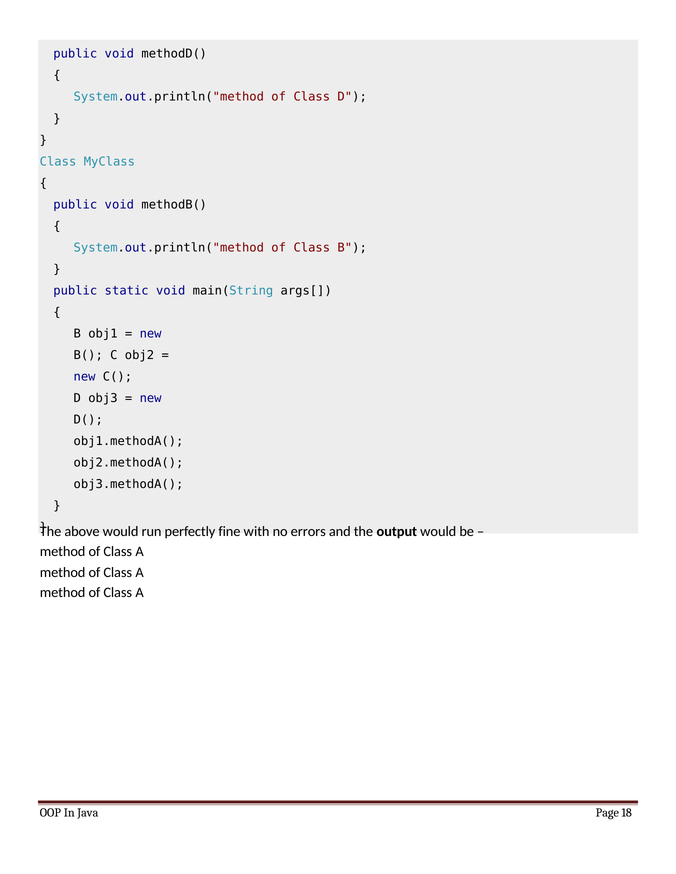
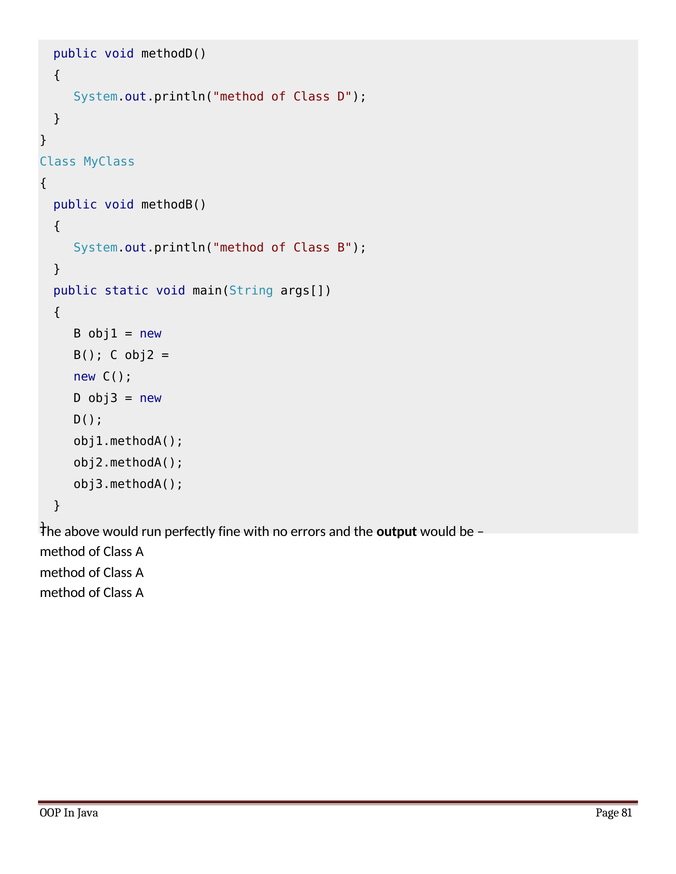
18: 18 -> 81 (627, 814)
